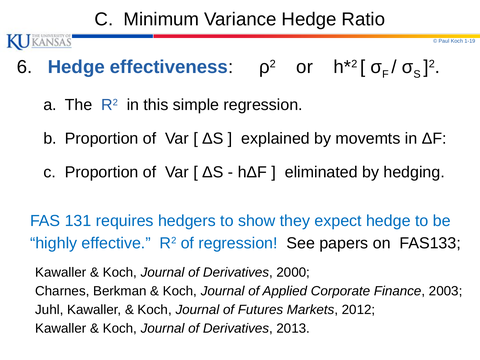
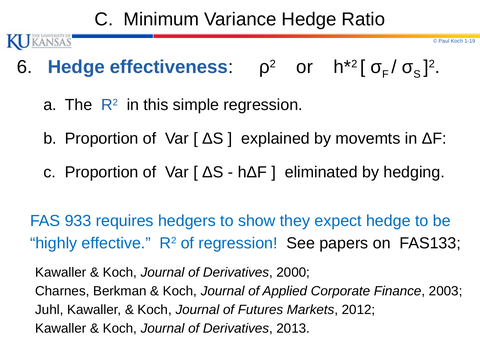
131: 131 -> 933 (78, 221)
